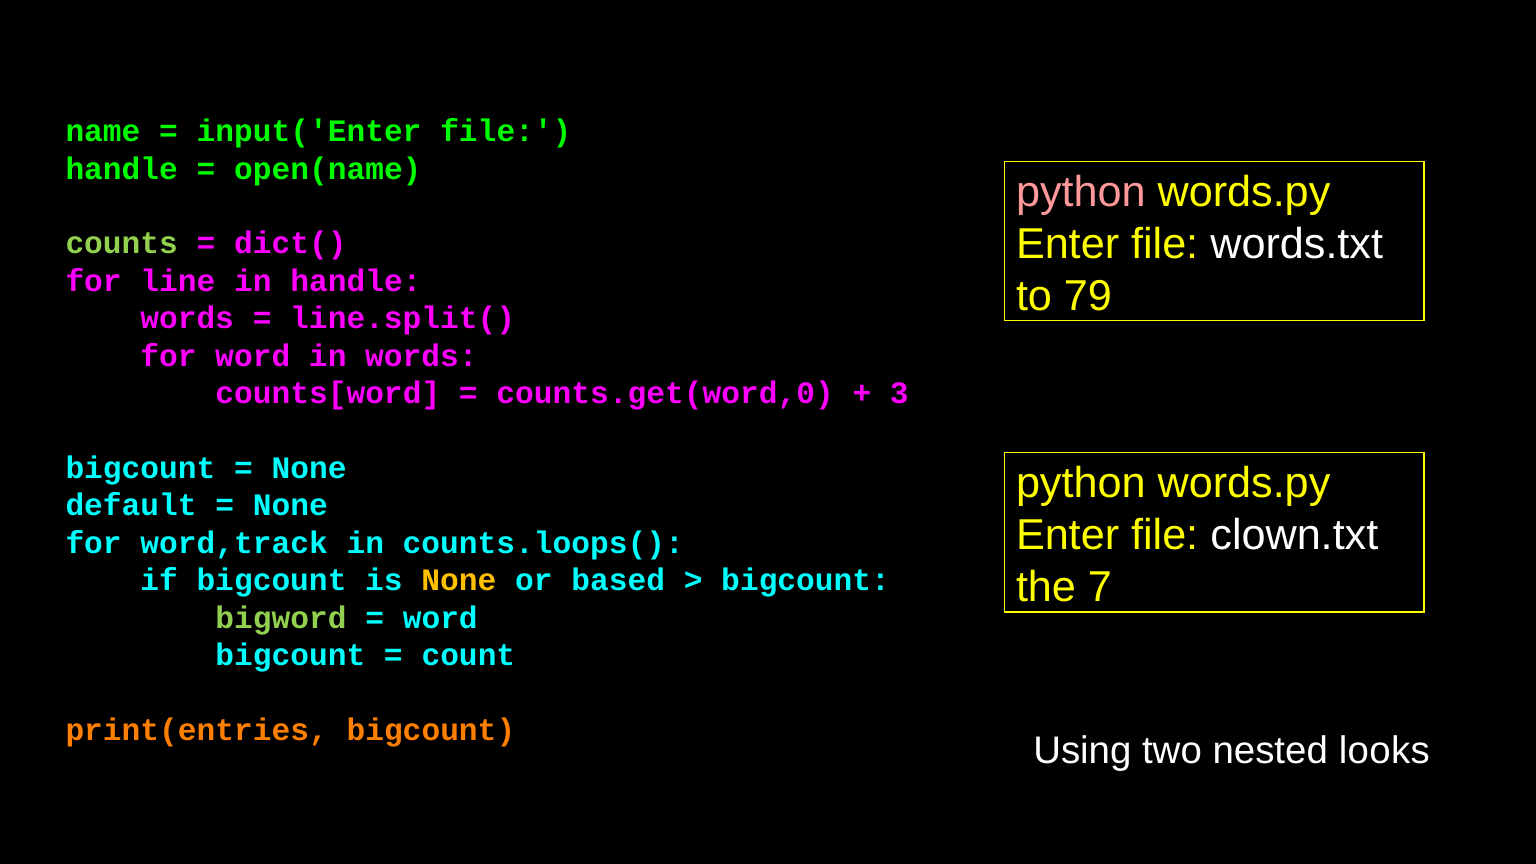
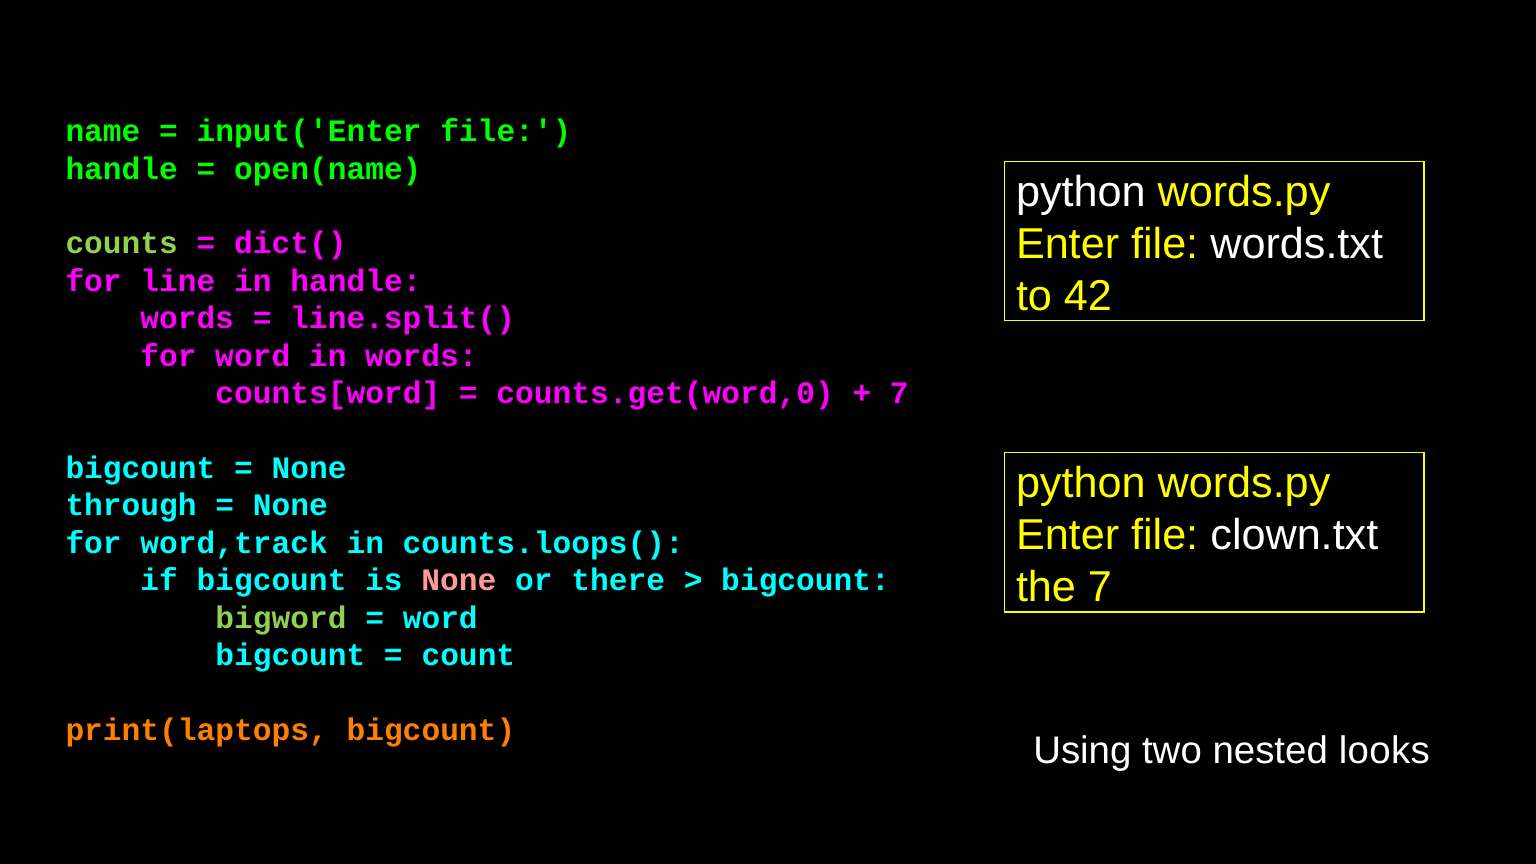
python colour: pink -> white (1081, 192)
79: 79 -> 42 (1088, 296)
3: 3 -> 7 (899, 393)
default: default -> through (131, 506)
None colour: yellow -> pink (459, 580)
based: based -> there (618, 580)
print(entries: print(entries -> print(laptops (197, 730)
